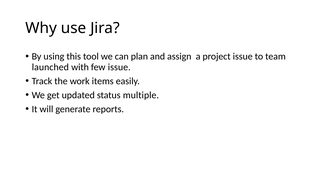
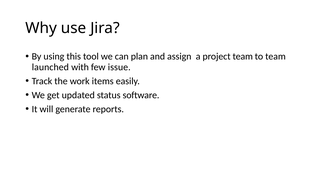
project issue: issue -> team (243, 56)
multiple: multiple -> software (141, 95)
